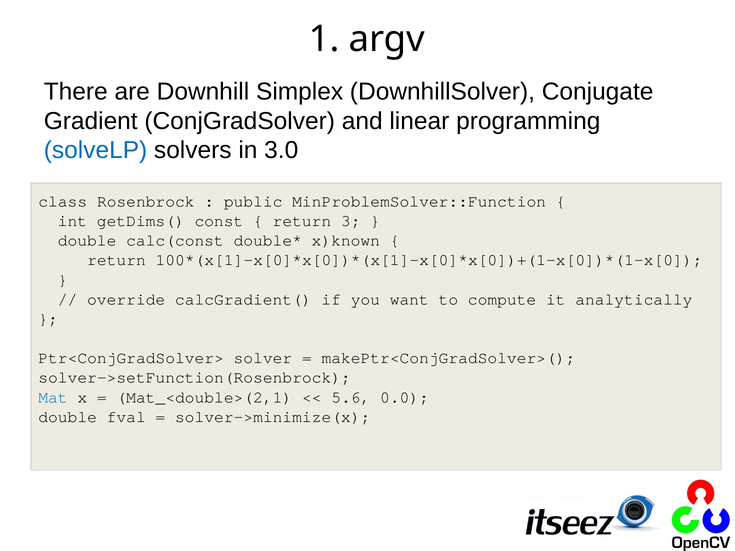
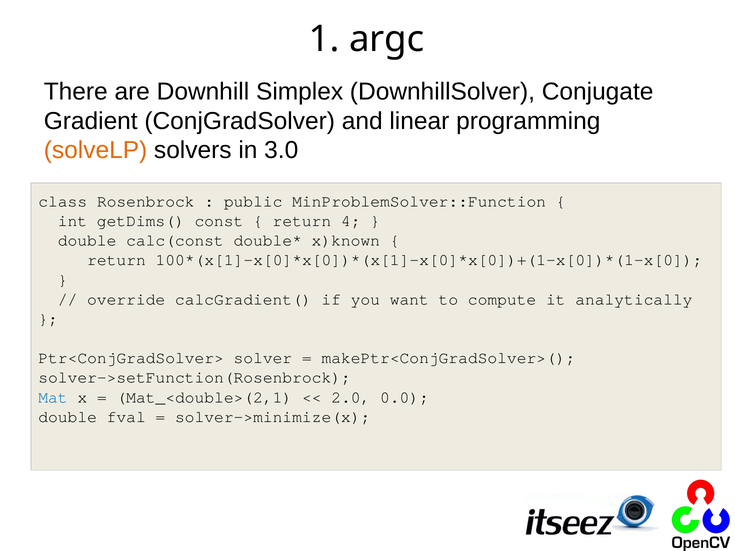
argv: argv -> argc (387, 39)
solveLP colour: blue -> orange (96, 150)
3: 3 -> 4 (351, 221)
5.6: 5.6 -> 2.0 (351, 397)
